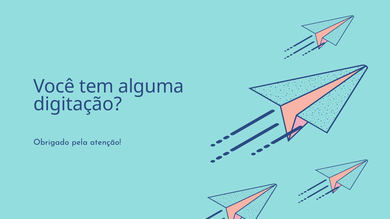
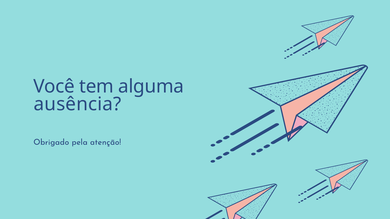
digitação: digitação -> ausência (78, 104)
